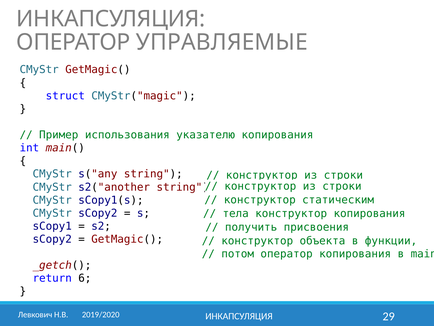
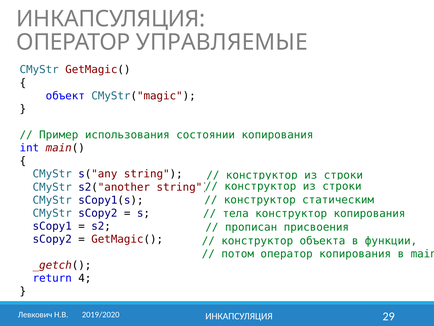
struct: struct -> объект (65, 96)
указателю: указателю -> состоянии (206, 135)
получить: получить -> прописан (251, 227)
6: 6 -> 4 (85, 278)
